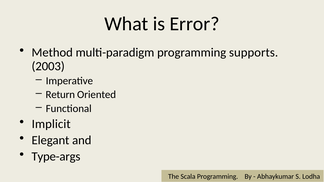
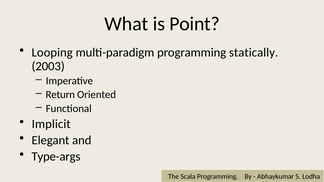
Error: Error -> Point (195, 24)
Method: Method -> Looping (52, 53)
supports: supports -> statically (254, 53)
